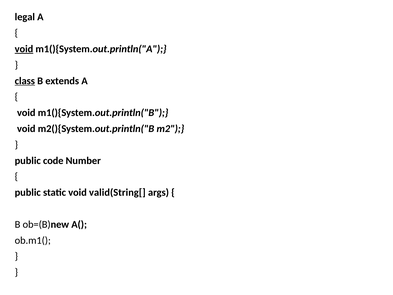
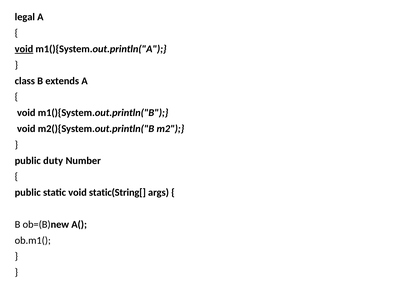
class underline: present -> none (25, 81)
code: code -> duty (53, 160)
valid(String[: valid(String[ -> static(String[ (117, 192)
